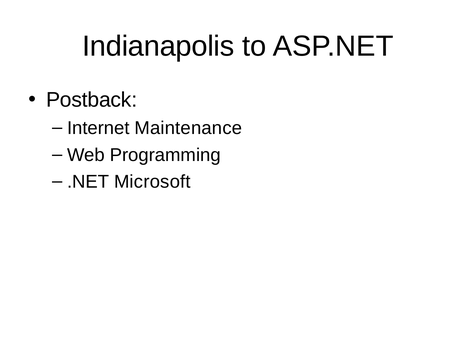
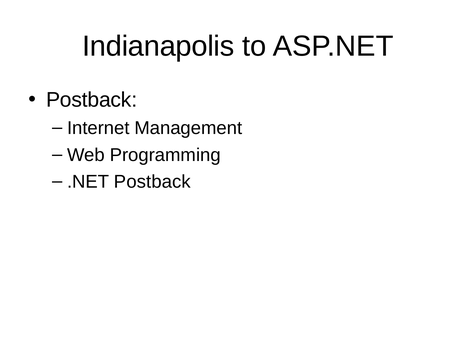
Maintenance: Maintenance -> Management (188, 128)
Microsoft: Microsoft -> Postback (152, 182)
